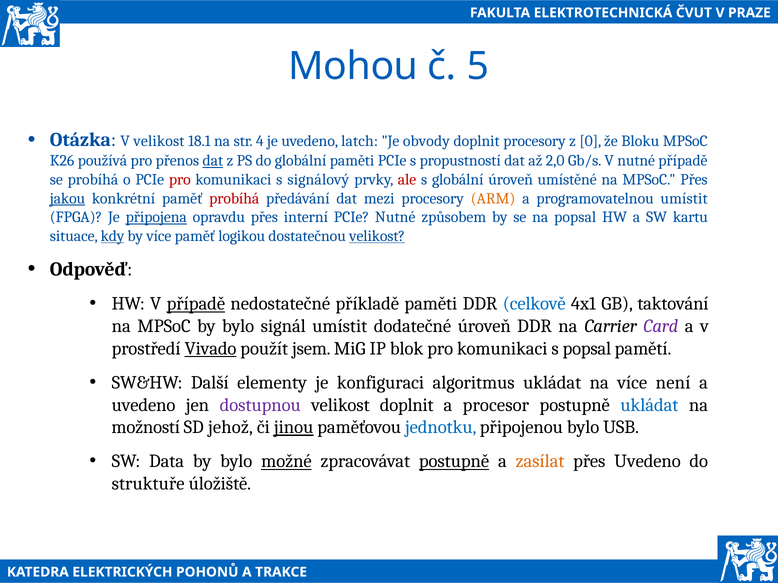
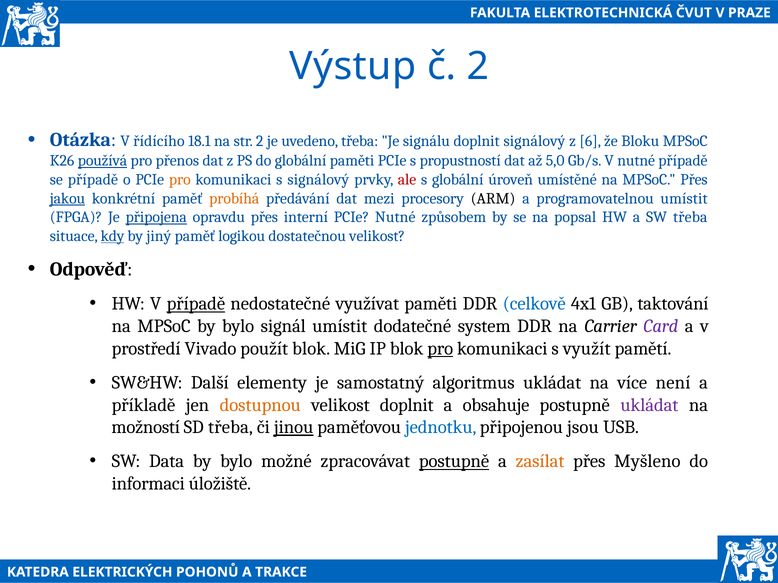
Mohou: Mohou -> Výstup (353, 66)
č 5: 5 -> 2 (478, 66)
V velikost: velikost -> řídícího (159, 141)
str 4: 4 -> 2 (260, 141)
uvedeno latch: latch -> třeba (360, 141)
obvody: obvody -> signálu (426, 141)
doplnit procesory: procesory -> signálový (534, 141)
0: 0 -> 6 (590, 141)
používá underline: none -> present (103, 161)
dat underline: present -> none (213, 161)
2,0: 2,0 -> 5,0 (555, 161)
se probíhá: probíhá -> případě (93, 180)
pro colour: red -> orange (180, 180)
probíhá colour: red -> orange (234, 199)
ARM colour: orange -> black (493, 199)
SW kartu: kartu -> třeba (690, 217)
by více: více -> jiný (159, 236)
velikost underline: present -> none (377, 236)
příkladě: příkladě -> využívat (367, 304)
dodatečné úroveň: úroveň -> system (484, 326)
Vivado underline: present -> none (211, 349)
použít jsem: jsem -> blok (311, 349)
pro underline: none -> present (440, 349)
s popsal: popsal -> využít (587, 349)
konfiguraci: konfiguraci -> samostatný (381, 383)
uvedeno: uvedeno -> příkladě (143, 405)
dostupnou colour: purple -> orange (260, 405)
procesor: procesor -> obsahuje (496, 405)
ukládat colour: blue -> purple (649, 405)
SD jehož: jehož -> třeba (230, 428)
připojenou bylo: bylo -> jsou (583, 428)
možné underline: present -> none (286, 462)
přes Uvedeno: Uvedeno -> Myšleno (647, 462)
struktuře: struktuře -> informaci (148, 484)
